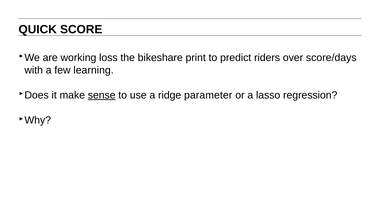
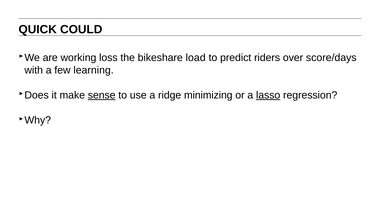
SCORE: SCORE -> COULD (81, 29)
print: print -> load (196, 57)
parameter: parameter -> minimizing (208, 95)
lasso underline: none -> present (268, 95)
